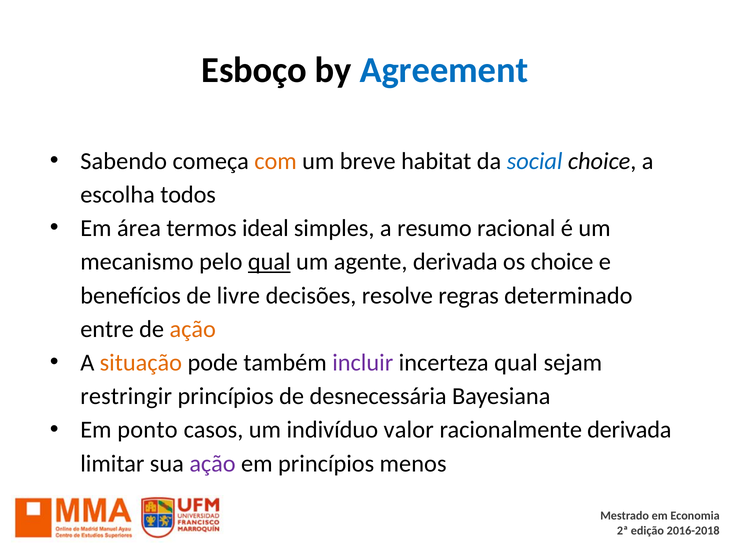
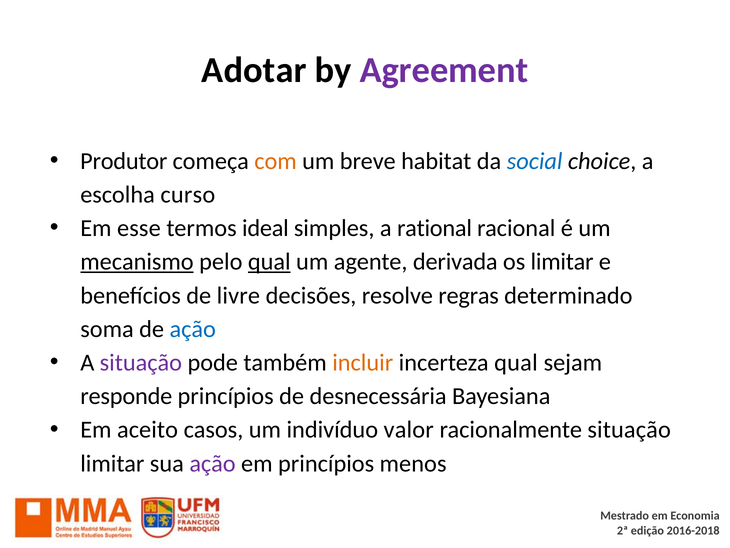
Esboço: Esboço -> Adotar (254, 70)
Agreement colour: blue -> purple (444, 70)
Sabendo: Sabendo -> Produtor (124, 161)
todos: todos -> curso (188, 195)
área: área -> esse (139, 228)
resumo: resumo -> rational (434, 228)
mecanismo underline: none -> present (137, 262)
os choice: choice -> limitar (562, 262)
entre: entre -> soma (107, 329)
ação colour: orange -> blue (193, 329)
situação colour: orange -> purple (141, 362)
incluir colour: purple -> orange (363, 362)
restringir: restringir -> responde (126, 396)
ponto: ponto -> aceito (148, 430)
racionalmente derivada: derivada -> situação (629, 430)
